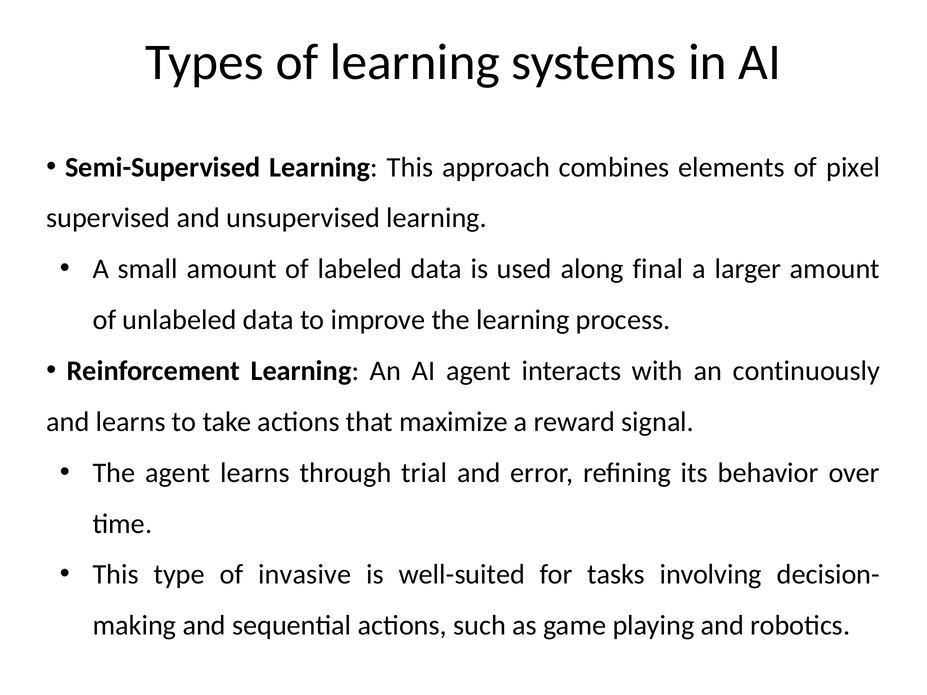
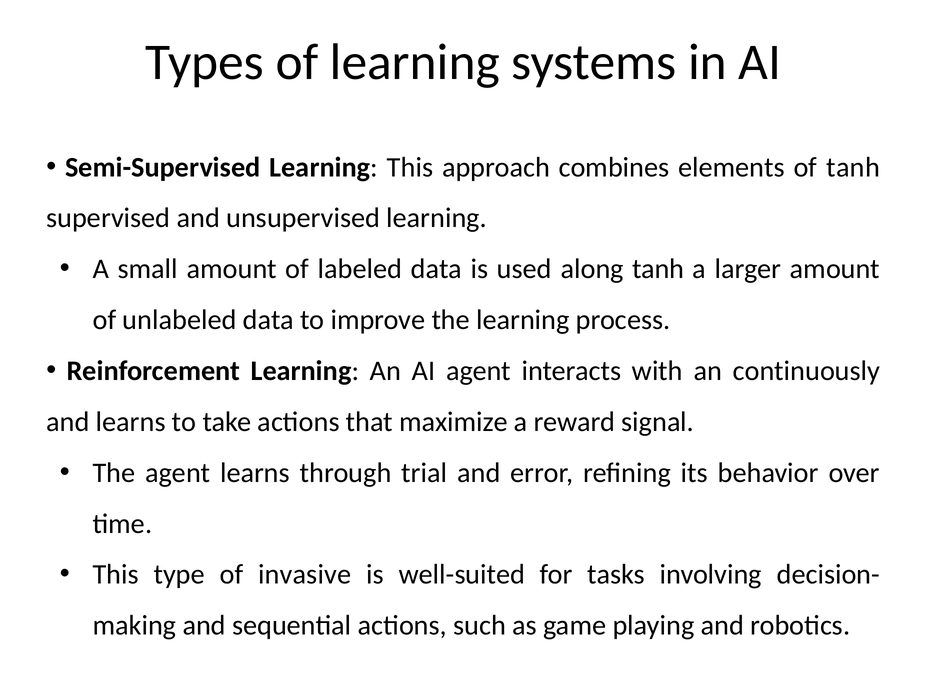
of pixel: pixel -> tanh (853, 167)
along final: final -> tanh (658, 269)
